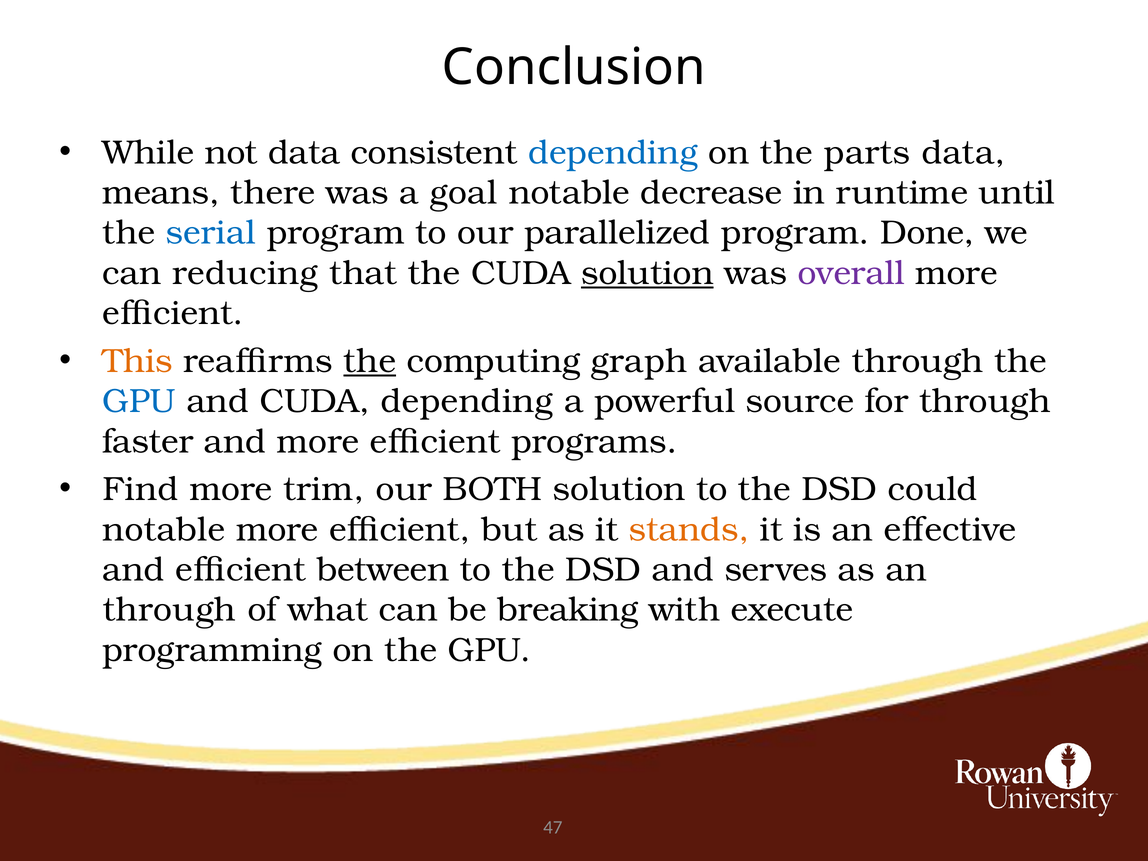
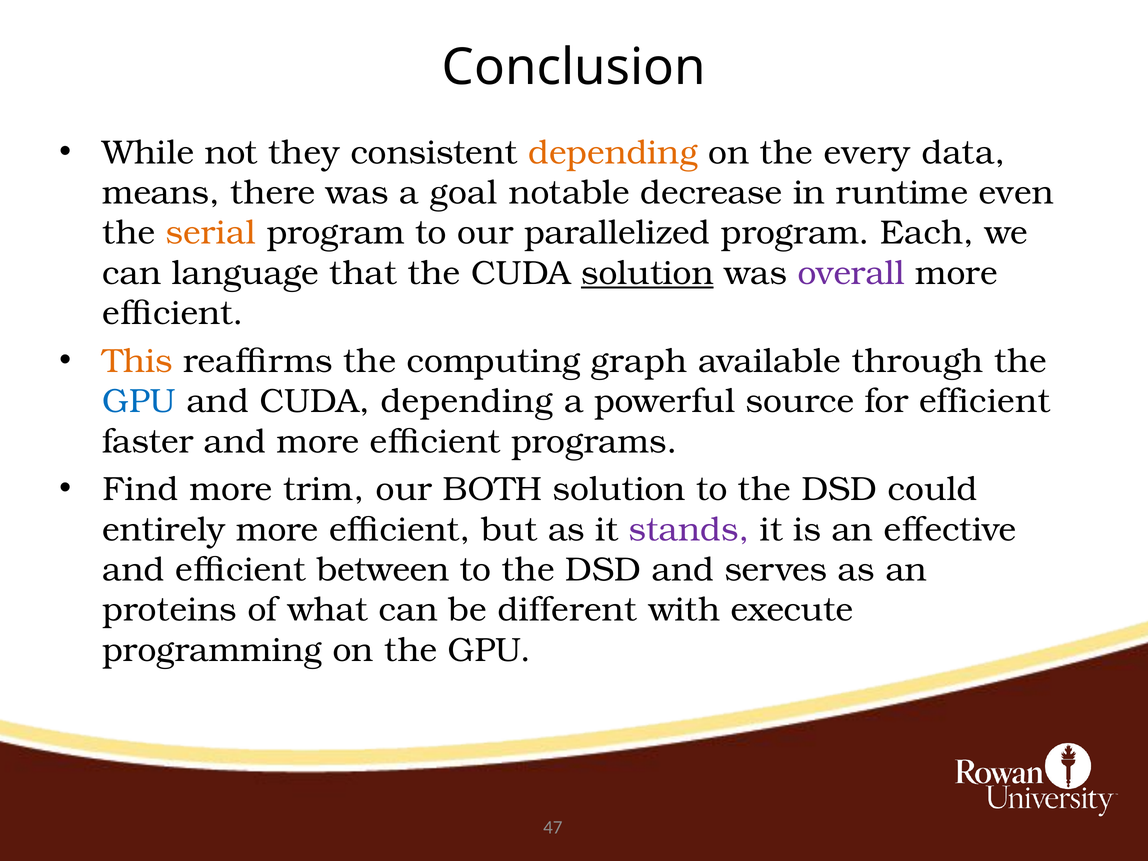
not data: data -> they (304, 153)
depending colour: blue -> orange (613, 153)
parts: parts -> every (867, 153)
until: until -> even (1016, 193)
serial colour: blue -> orange (211, 233)
Done: Done -> Each (927, 233)
reducing: reducing -> language (245, 273)
the underline: present -> none (370, 361)
for through: through -> efficient (985, 401)
notable: notable -> entirely (164, 529)
stands colour: orange -> purple (689, 529)
through: through -> proteins (170, 610)
breaking: breaking -> different (567, 610)
